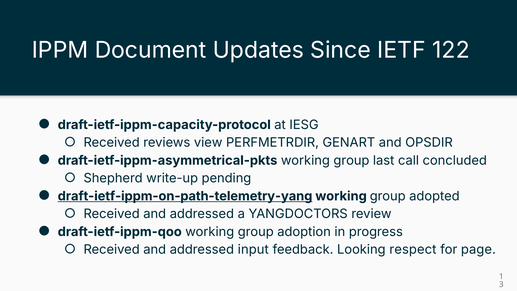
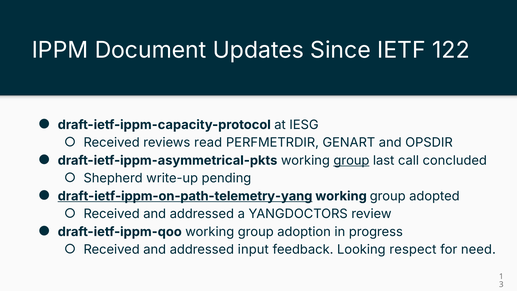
view: view -> read (208, 142)
group underline: none -> present (351, 160)
page: page -> need (478, 249)
